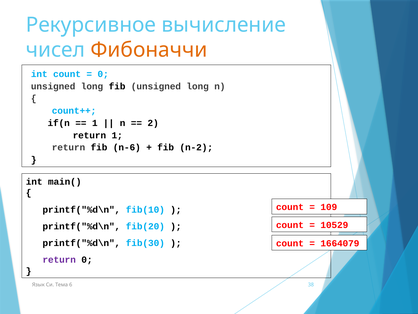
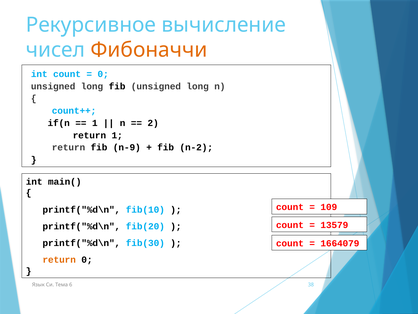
n-6: n-6 -> n-9 (127, 147)
10529: 10529 -> 13579 (334, 225)
return colour: purple -> orange (59, 259)
